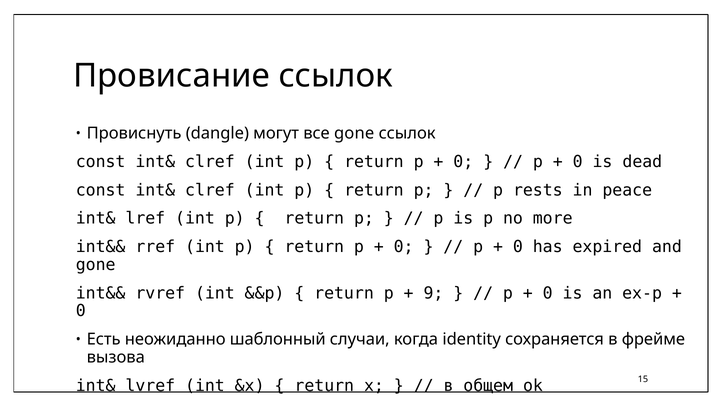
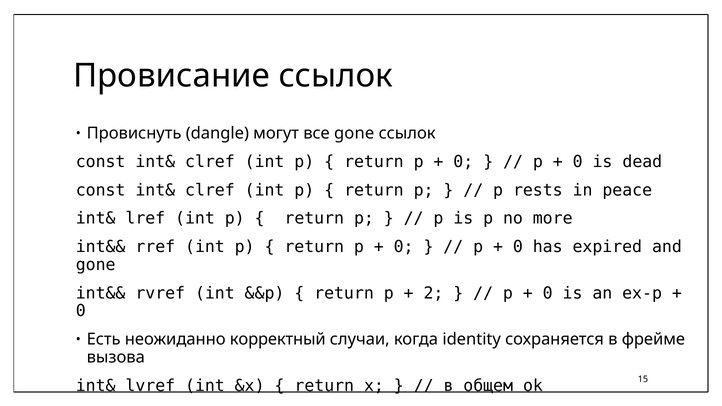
9: 9 -> 2 (433, 293)
шаблонный: шаблонный -> корректный (278, 339)
